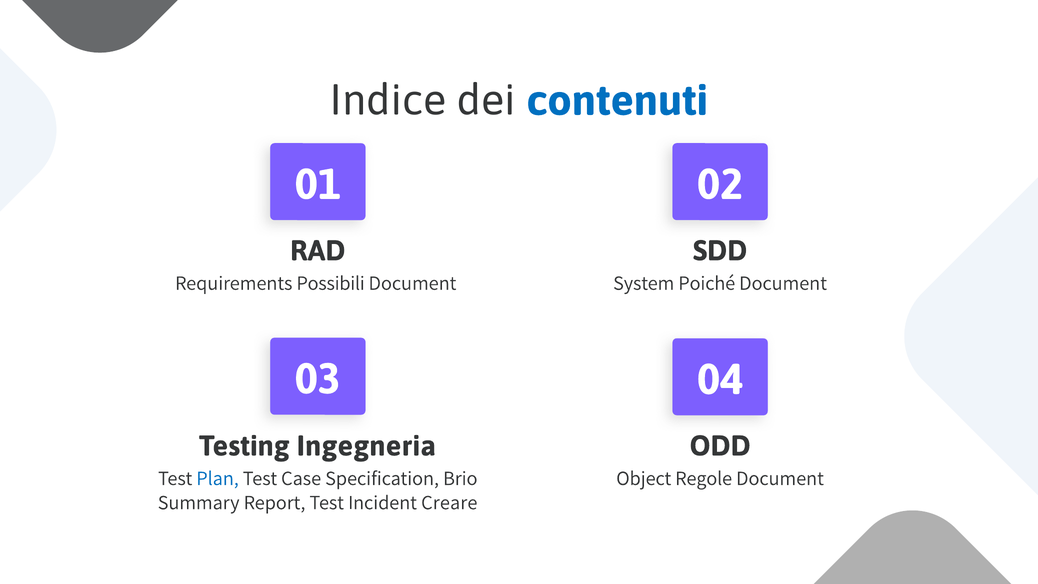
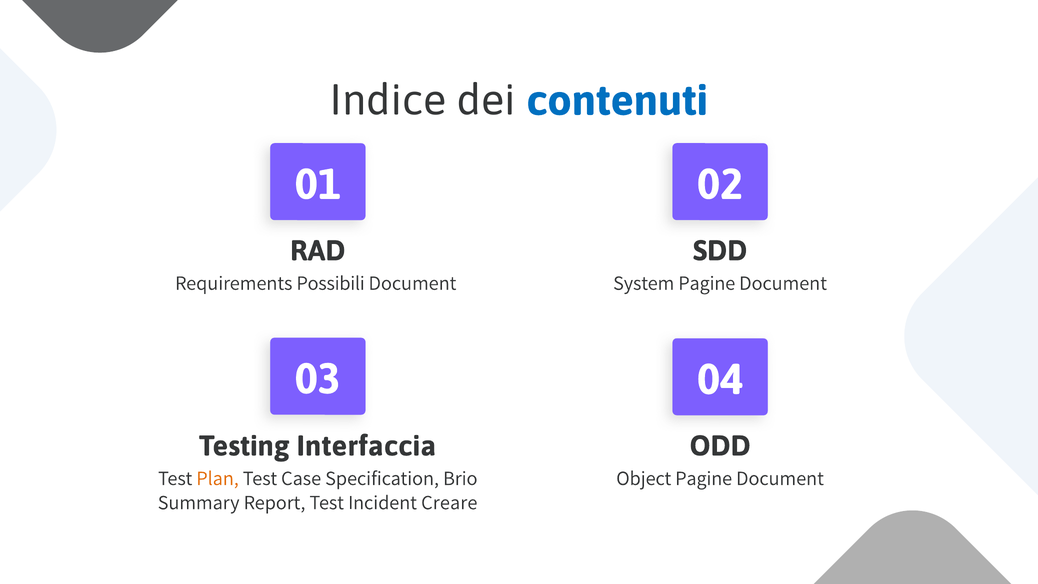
System Poiché: Poiché -> Pagine (707, 283)
Ingegneria: Ingegneria -> Interfaccia (366, 446)
Plan colour: blue -> orange (218, 478)
Object Regole: Regole -> Pagine (704, 478)
